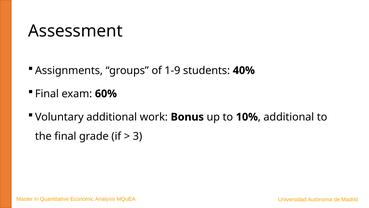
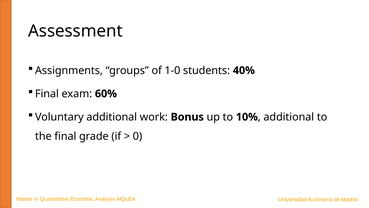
1-9: 1-9 -> 1-0 (172, 70)
3: 3 -> 0 (137, 136)
